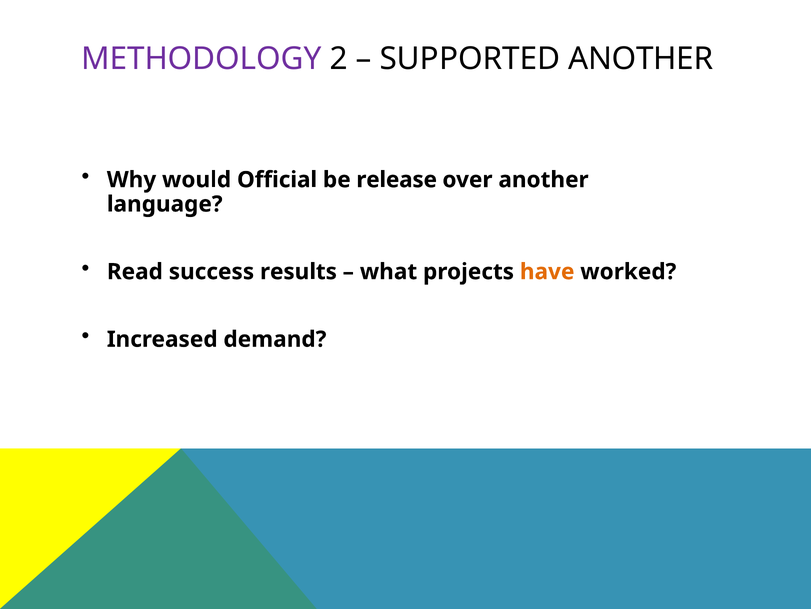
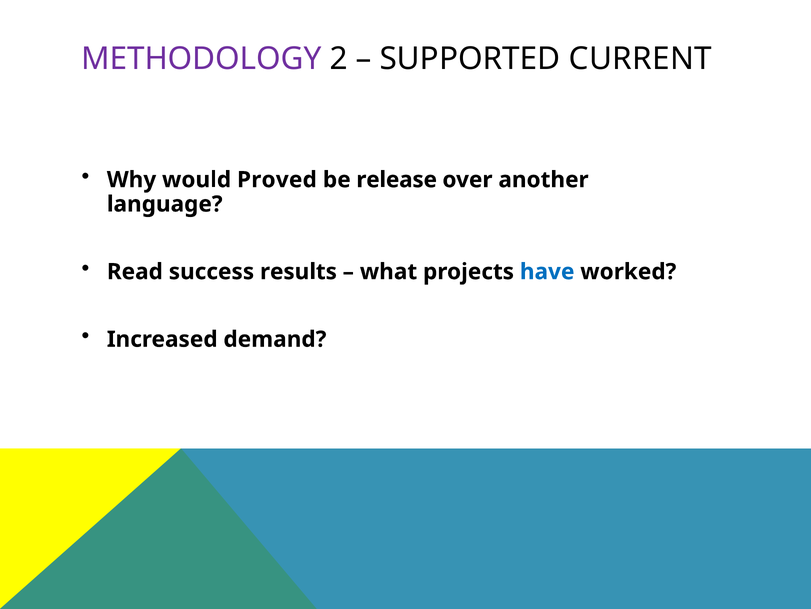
SUPPORTED ANOTHER: ANOTHER -> CURRENT (640, 59)
Official: Official -> Proved (277, 180)
have colour: orange -> blue (547, 271)
